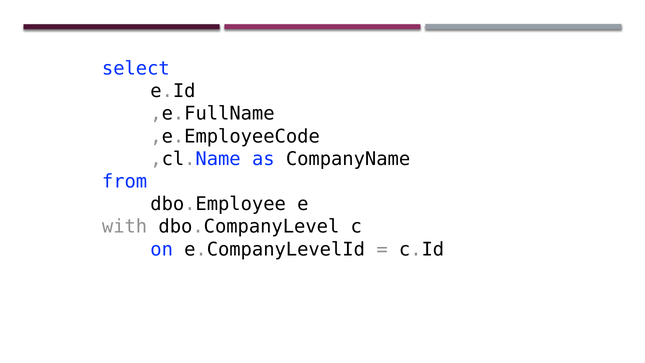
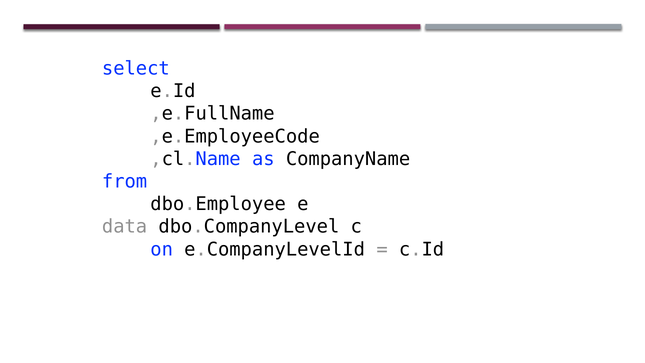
with: with -> data (125, 227)
